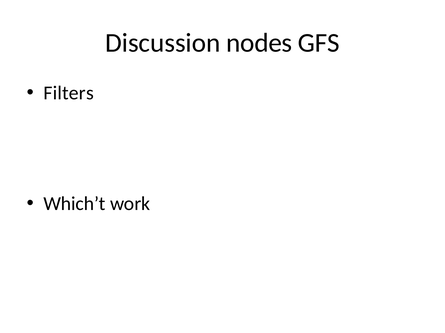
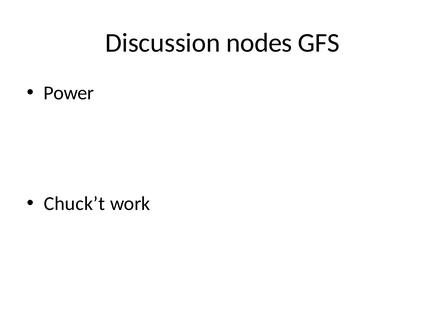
Filters: Filters -> Power (69, 93)
Which’t: Which’t -> Chuck’t (74, 204)
